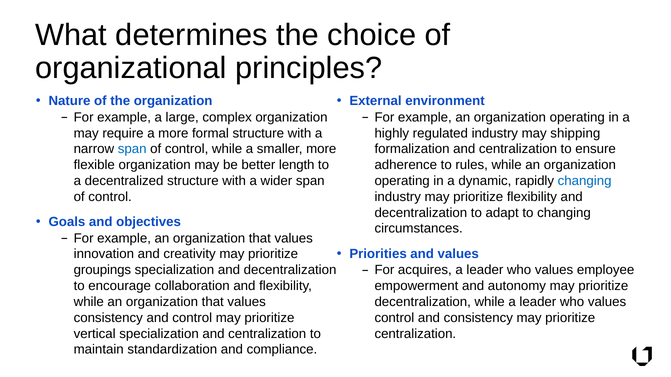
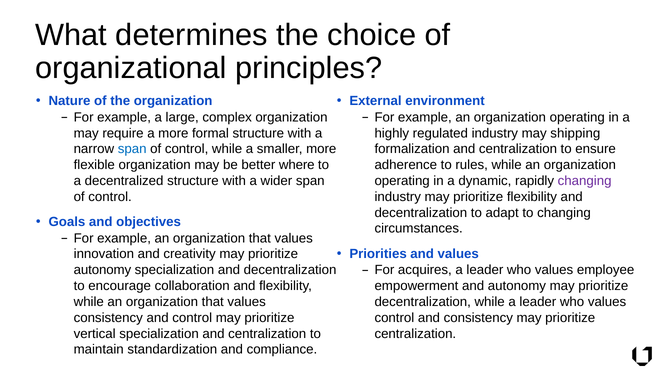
length: length -> where (297, 165)
changing colour: blue -> purple (585, 181)
groupings: groupings -> autonomy (102, 270)
